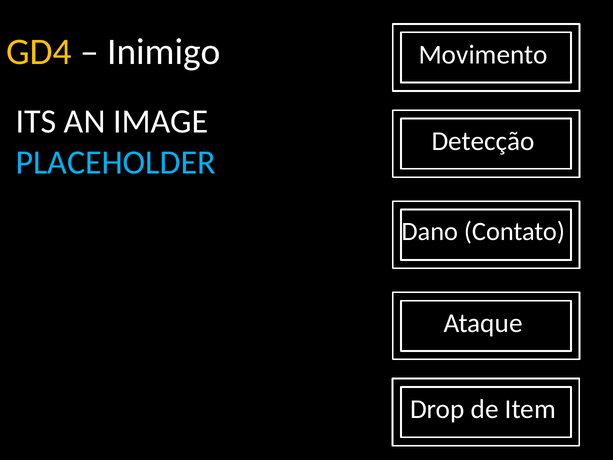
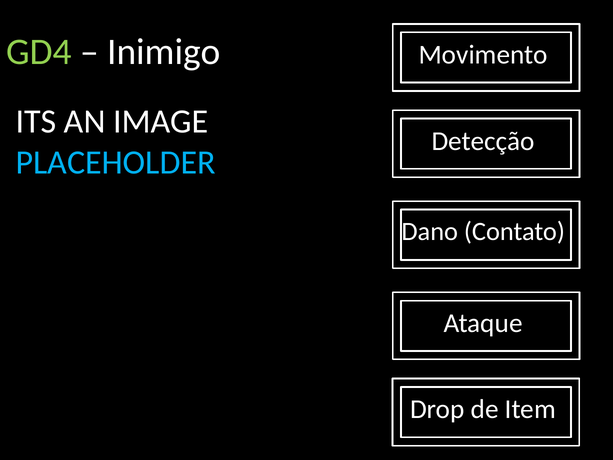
GD4 colour: yellow -> light green (39, 52)
